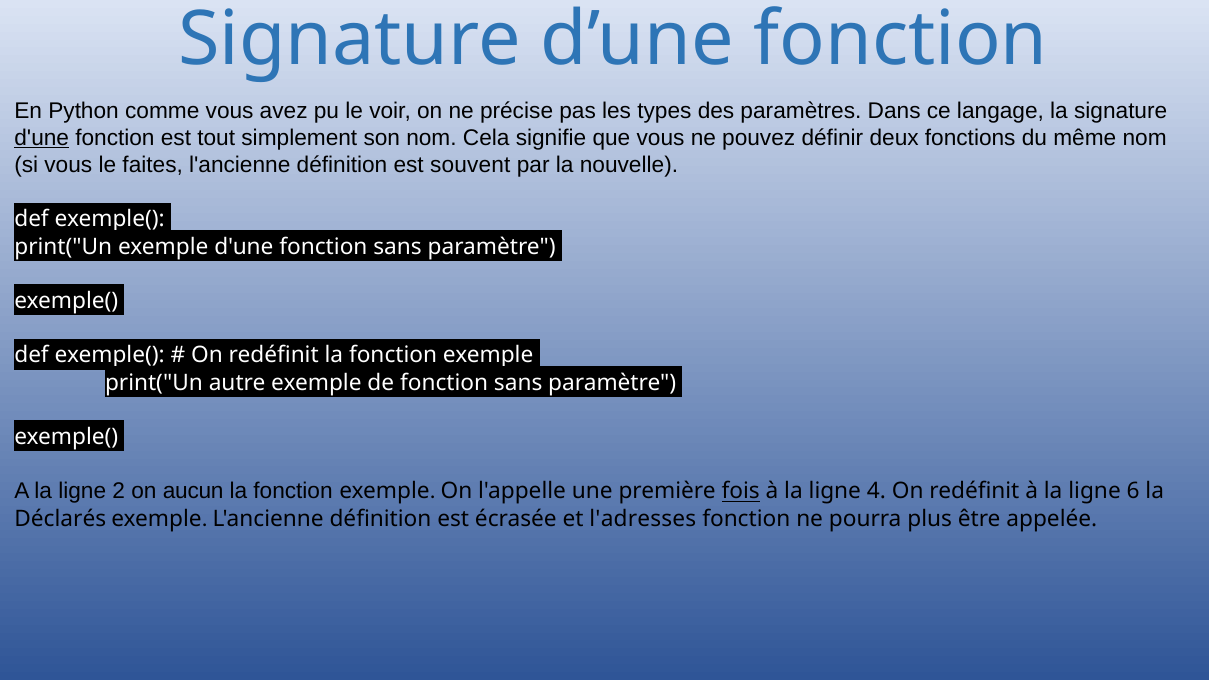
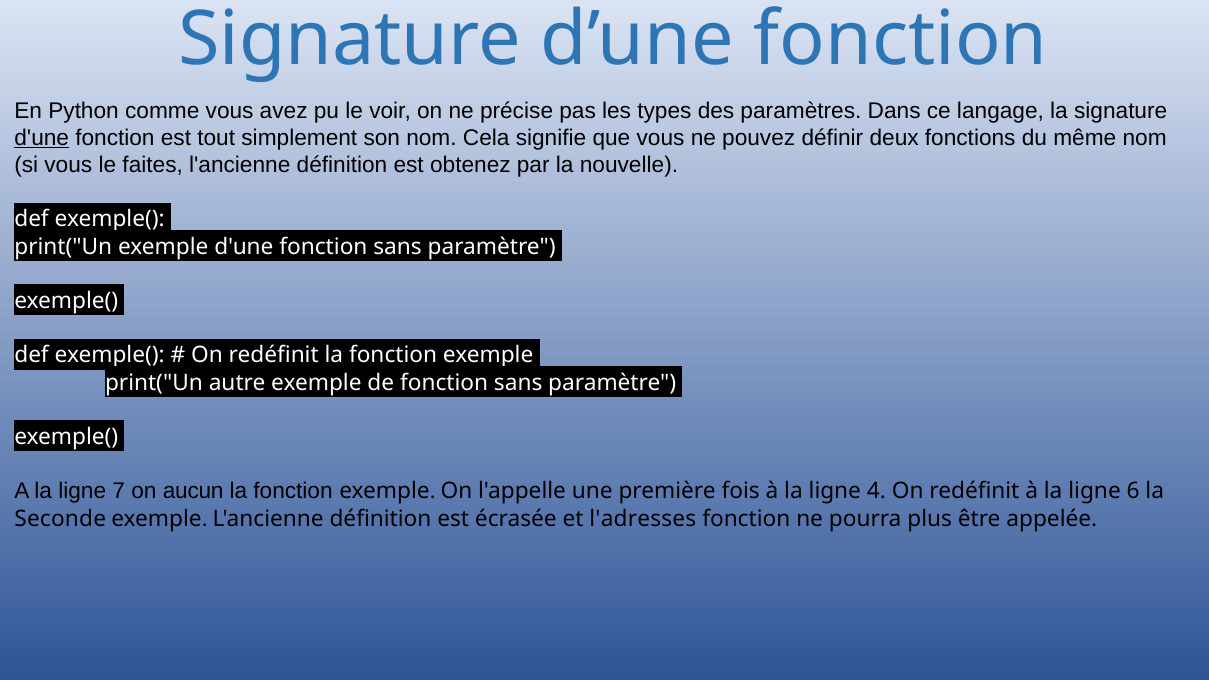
souvent: souvent -> obtenez (470, 165)
2: 2 -> 7 (119, 491)
fois underline: present -> none (741, 491)
Déclarés: Déclarés -> Seconde (60, 519)
